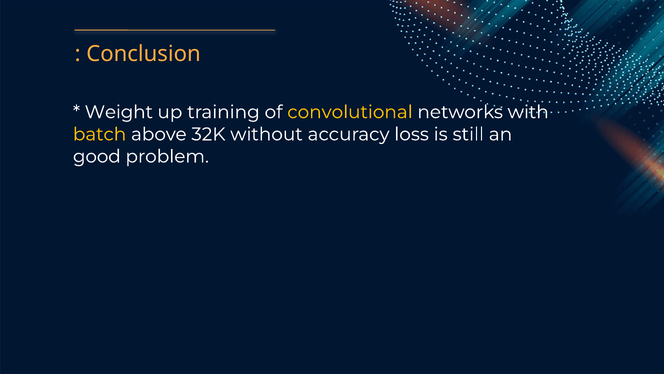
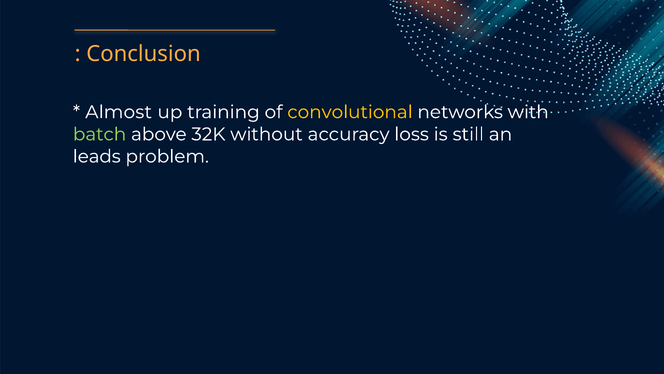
Weight: Weight -> Almost (119, 112)
batch colour: yellow -> light green (100, 134)
good: good -> leads (97, 156)
